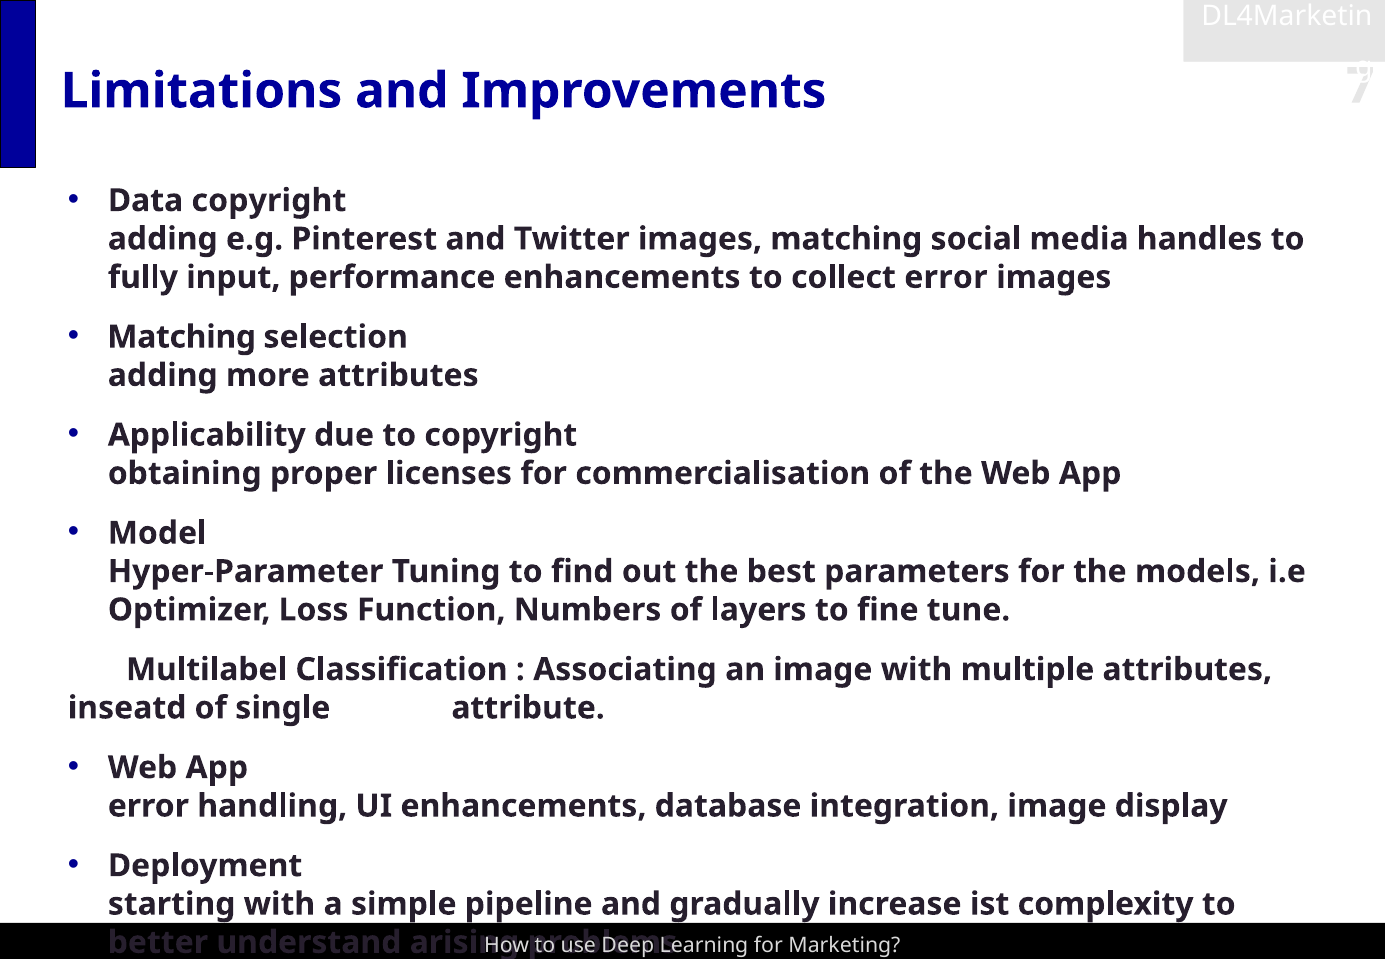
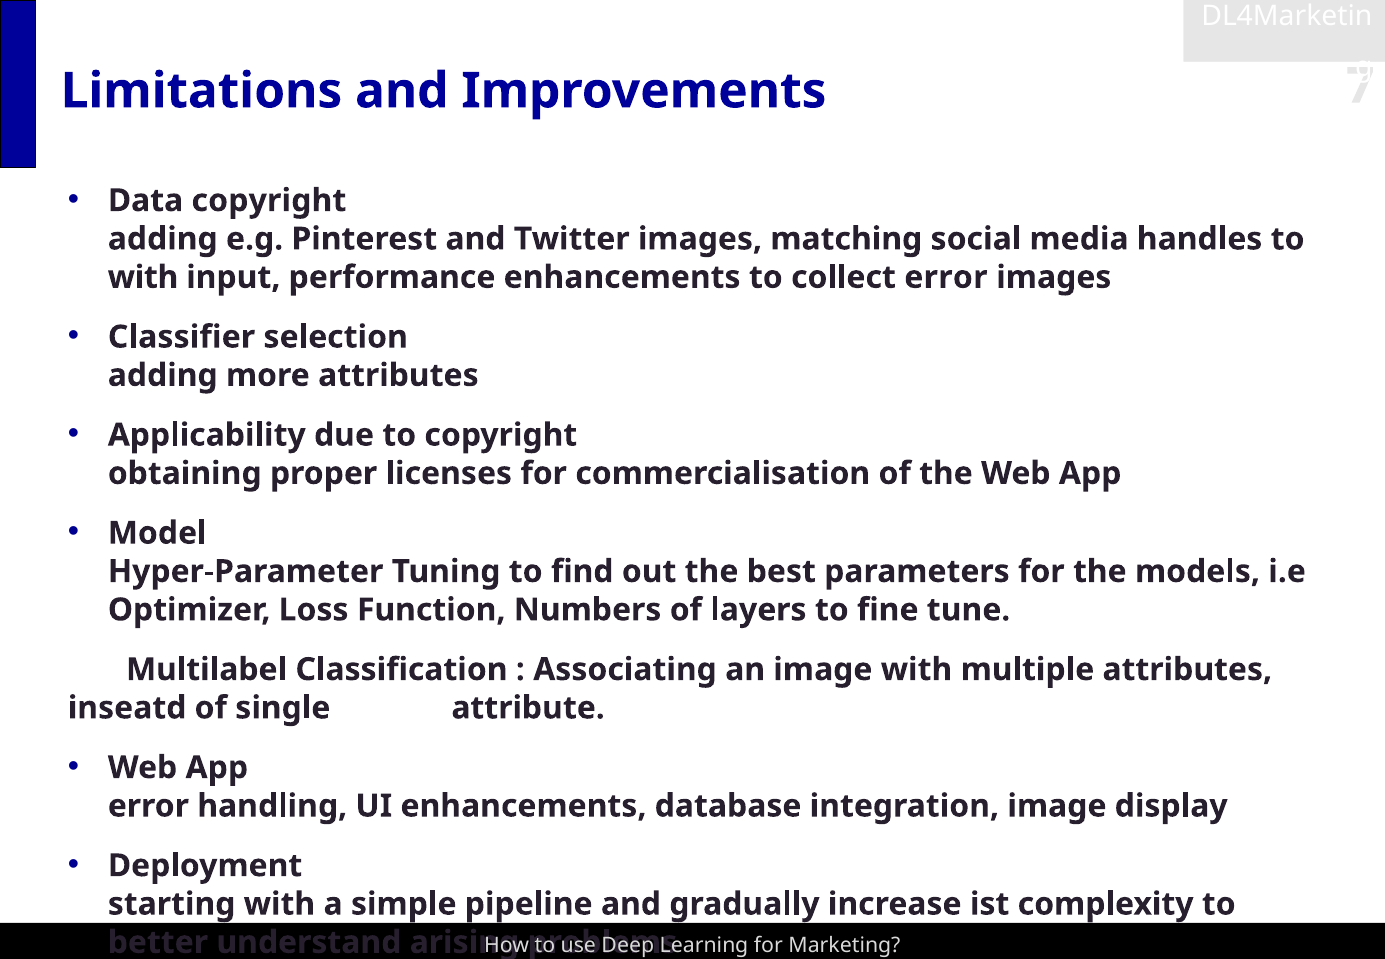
fully: fully -> with (143, 277)
Matching: Matching -> Classifier (181, 337)
